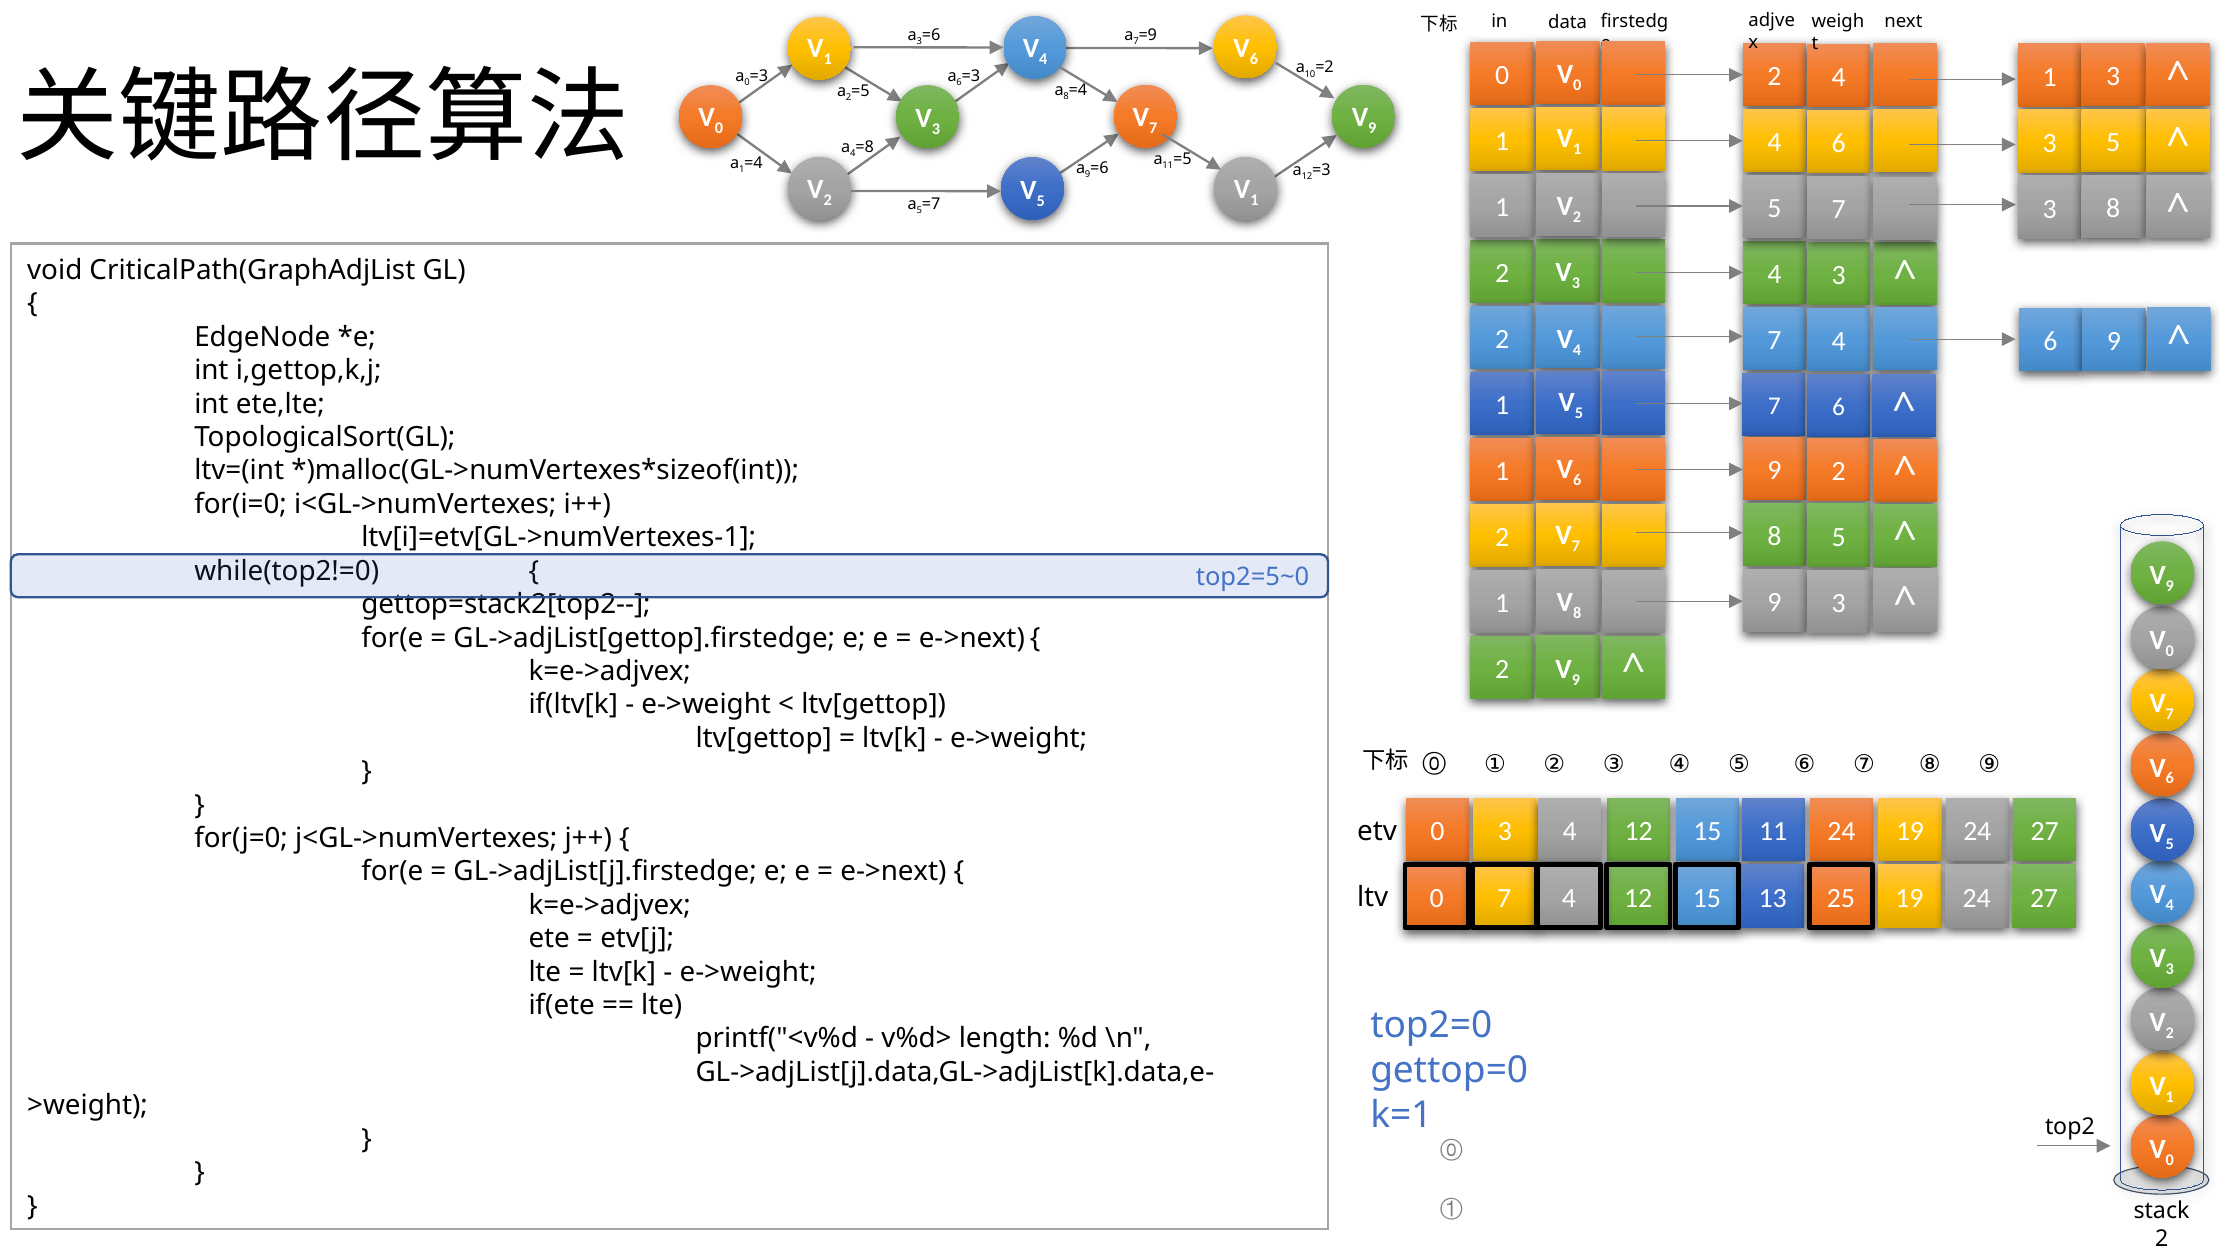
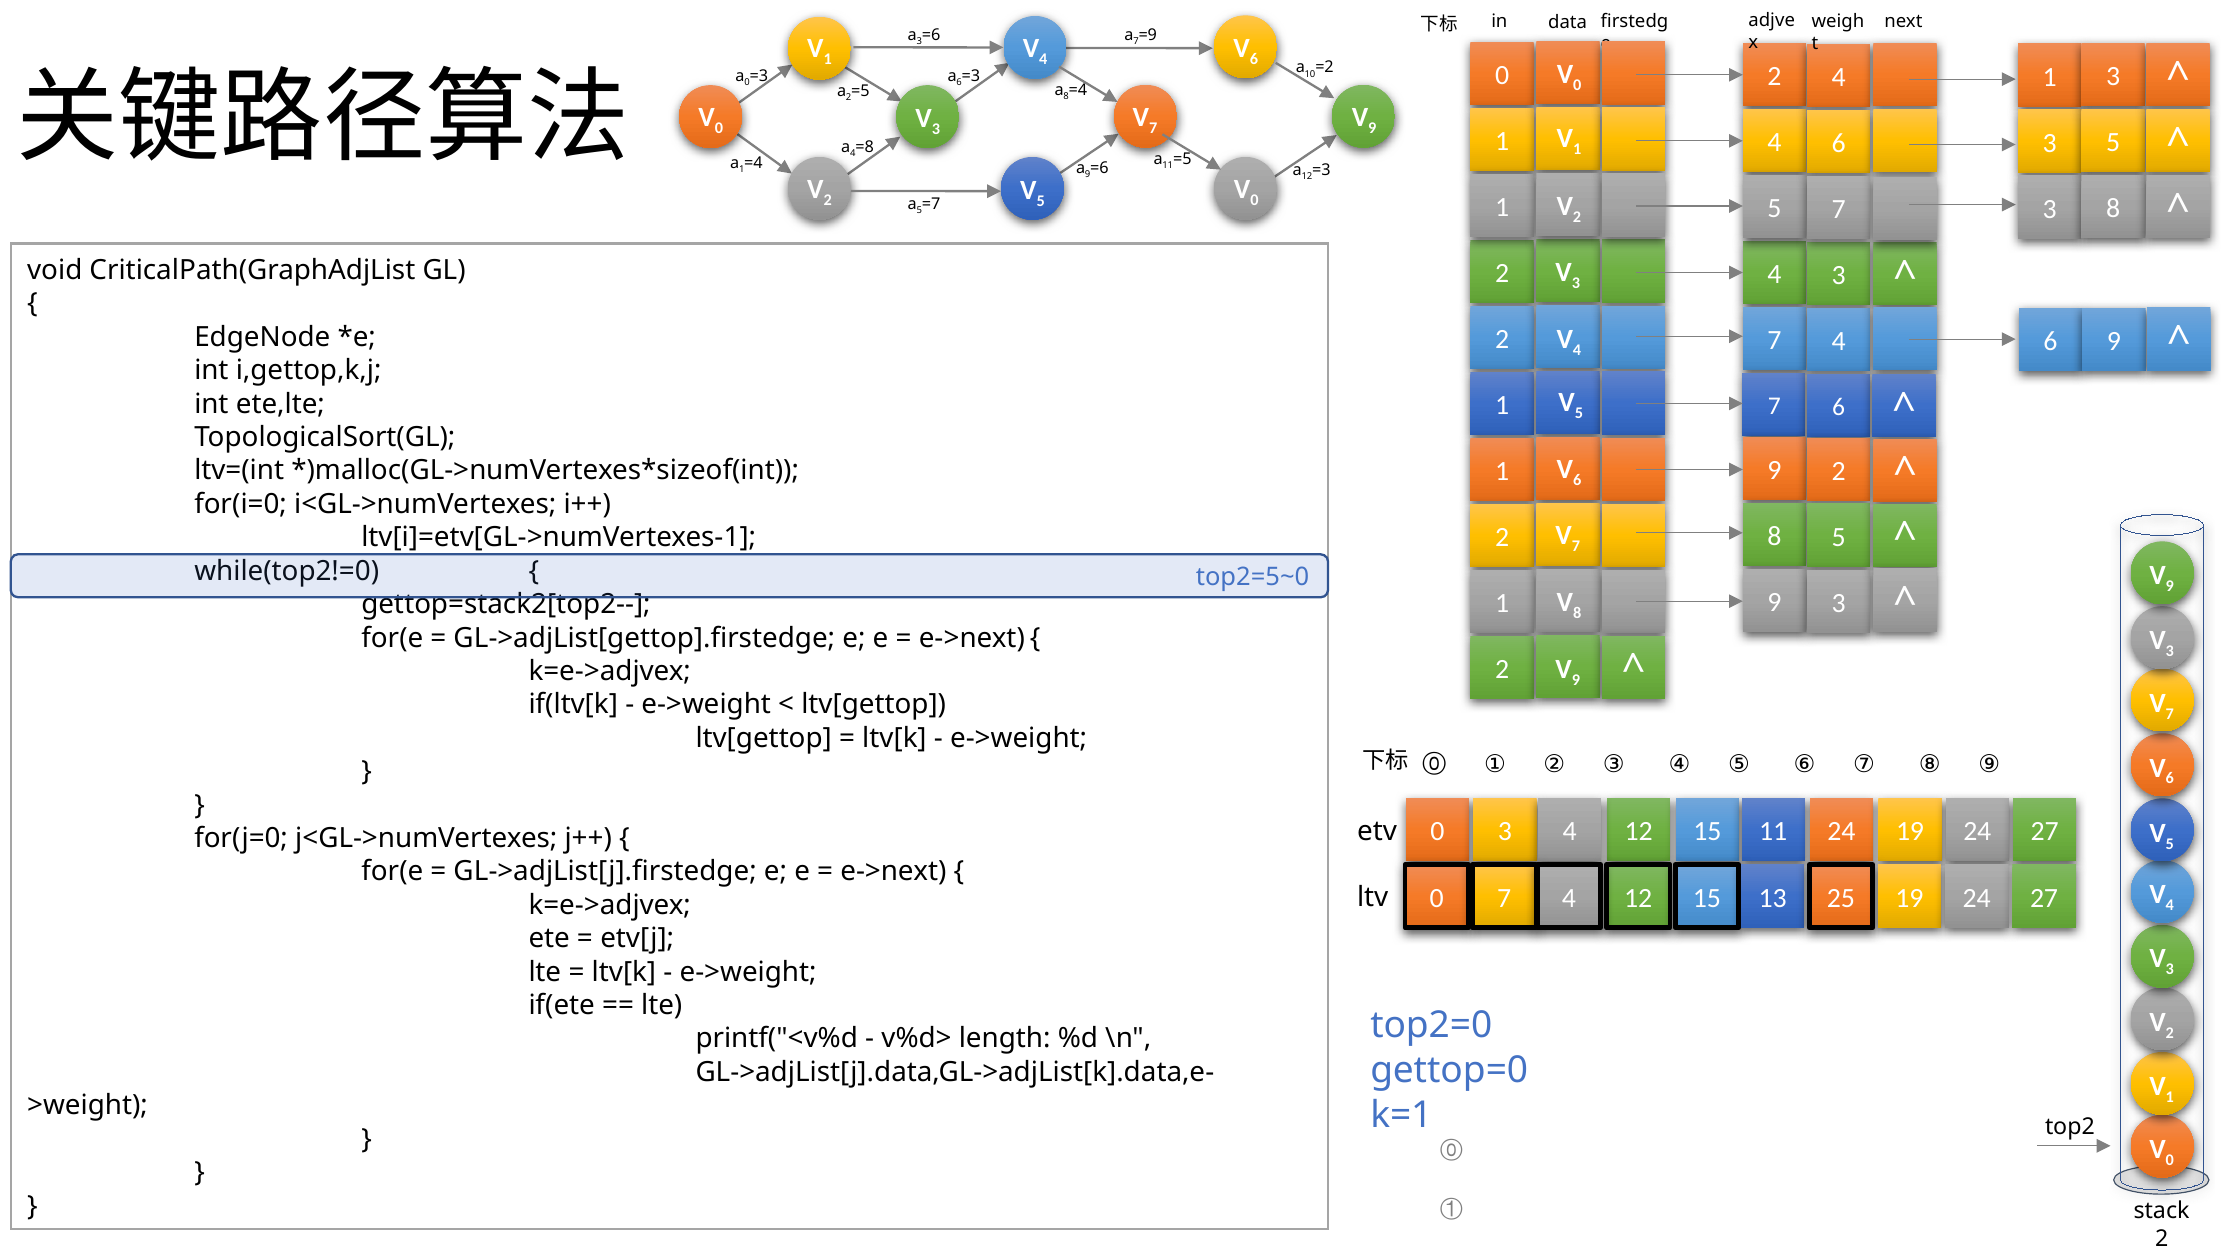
1: 1 -> 0 (1254, 200)
0: 0 -> 3 (2170, 652)
